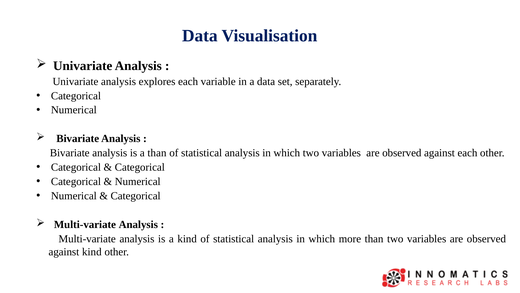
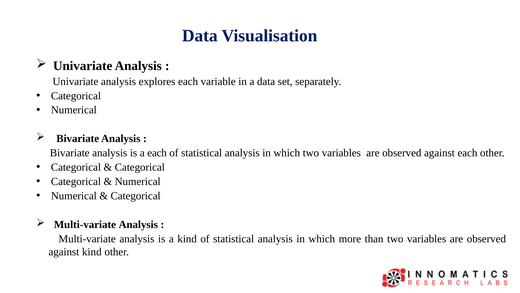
a than: than -> each (157, 153)
